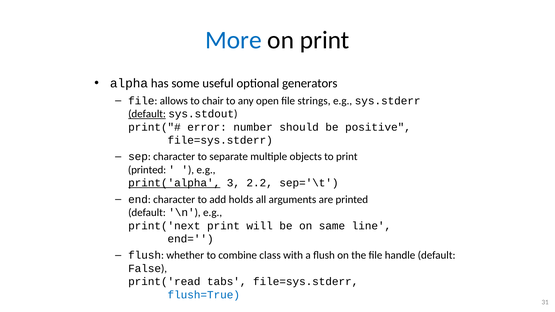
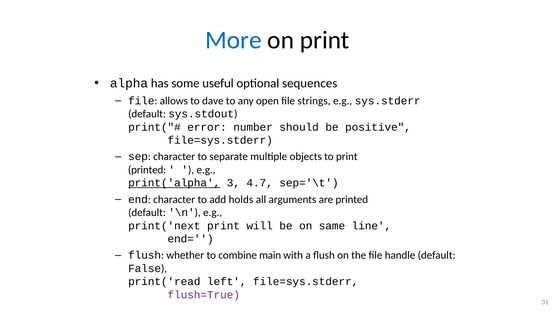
generators: generators -> sequences (310, 83)
chair: chair -> dave (213, 101)
default underline: present -> none (147, 114)
2.2: 2.2 -> 4.7 (260, 183)
class: class -> main (270, 255)
tabs: tabs -> left (227, 282)
flush=True colour: blue -> purple (204, 295)
